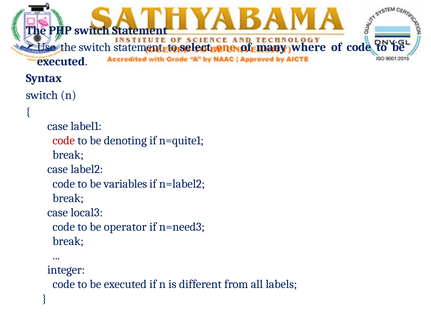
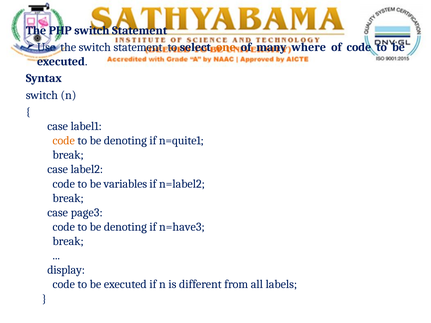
code colour: red -> orange (64, 141)
local3: local3 -> page3 (87, 213)
operator: operator -> denoting (125, 227)
n=need3: n=need3 -> n=have3 (182, 227)
integer: integer -> display (66, 270)
